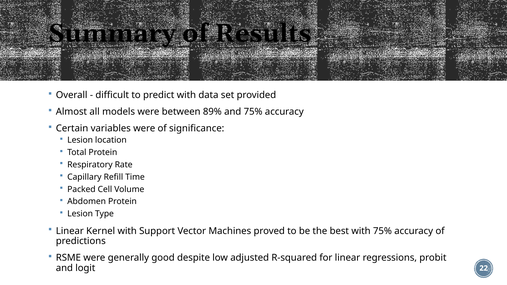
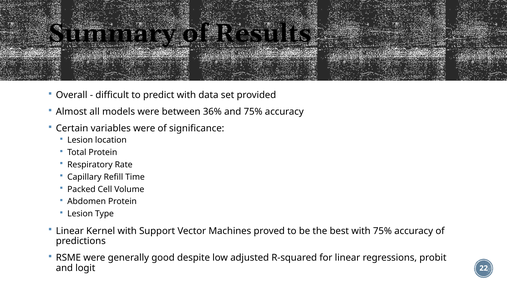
89%: 89% -> 36% (212, 112)
